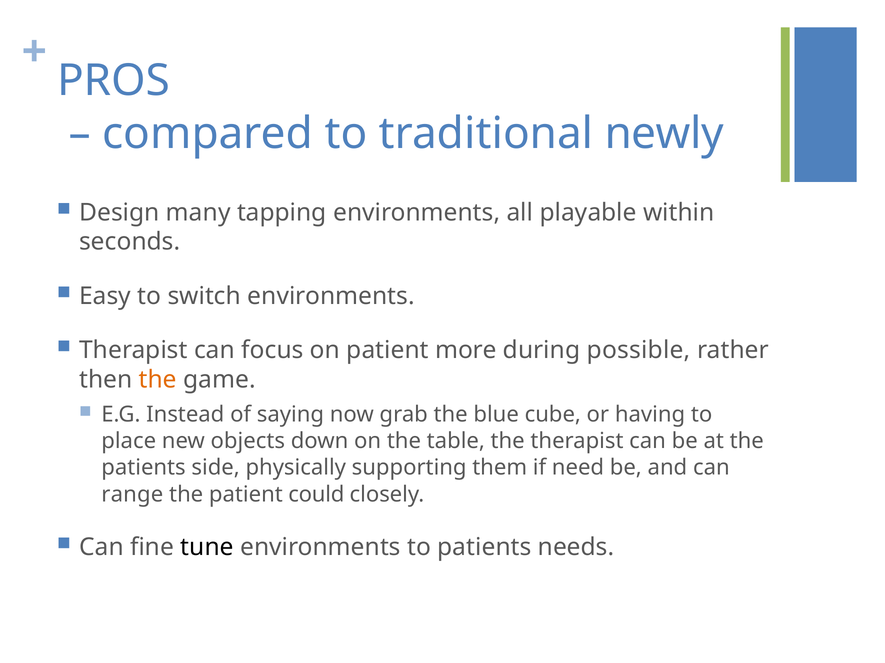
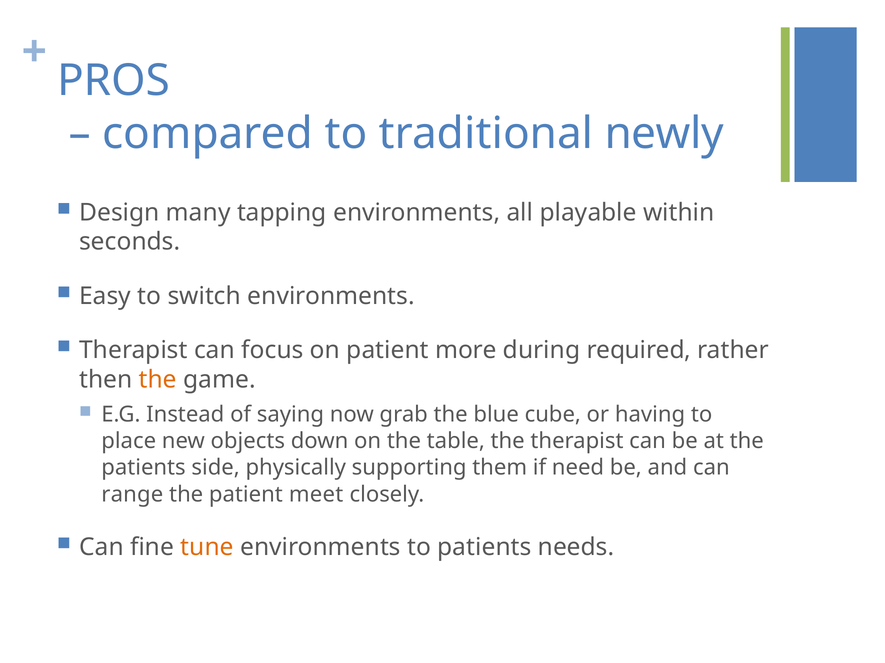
possible: possible -> required (639, 350)
could: could -> meet (316, 495)
tune colour: black -> orange (207, 548)
